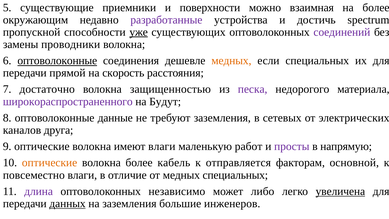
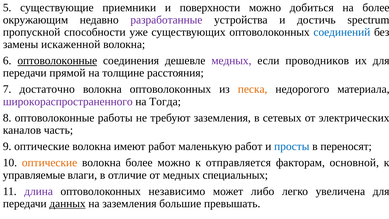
взаимная: взаимная -> добиться (312, 8)
уже underline: present -> none (139, 32)
соединений colour: purple -> blue (342, 32)
проводники: проводники -> искаженной (71, 44)
медных colour: orange -> purple (231, 61)
если специальных: специальных -> проводников (317, 61)
скорость: скорость -> толщине (123, 73)
волокна защищенностью: защищенностью -> оптоволоконных (170, 89)
песка colour: purple -> orange (253, 89)
Будут: Будут -> Тогда (165, 101)
данные: данные -> работы (115, 118)
друга: друга -> часть (58, 130)
имеют влаги: влаги -> работ (162, 146)
просты colour: purple -> blue (292, 146)
напрямую: напрямую -> переносят (346, 146)
более кабель: кабель -> можно (174, 163)
повсеместно: повсеместно -> управляемые (34, 175)
увеличена underline: present -> none (340, 191)
инженеров: инженеров -> превышать (232, 203)
